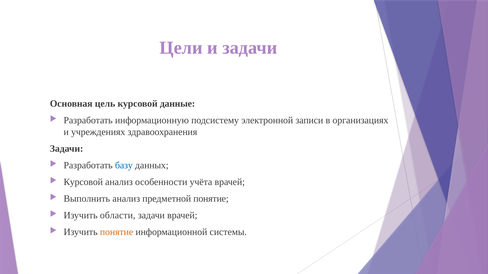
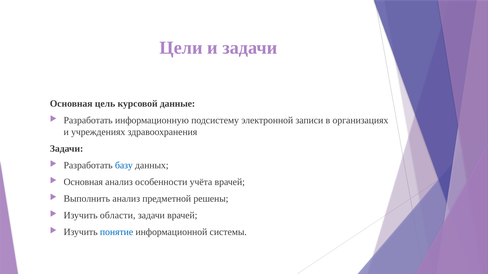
Курсовой: Курсовой -> Основная (83, 182)
предметной понятие: понятие -> решены (211, 199)
понятие colour: orange -> blue (117, 232)
